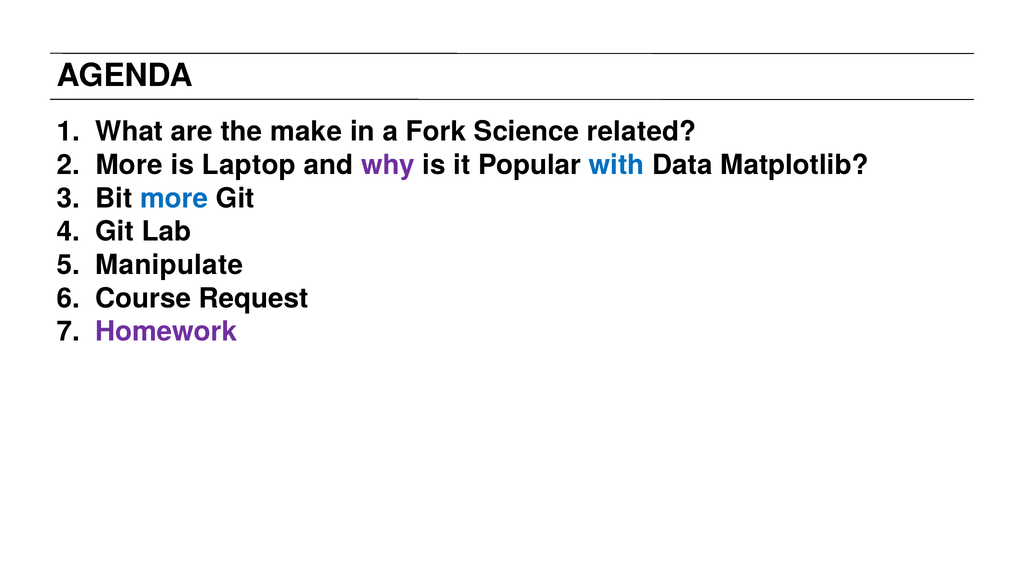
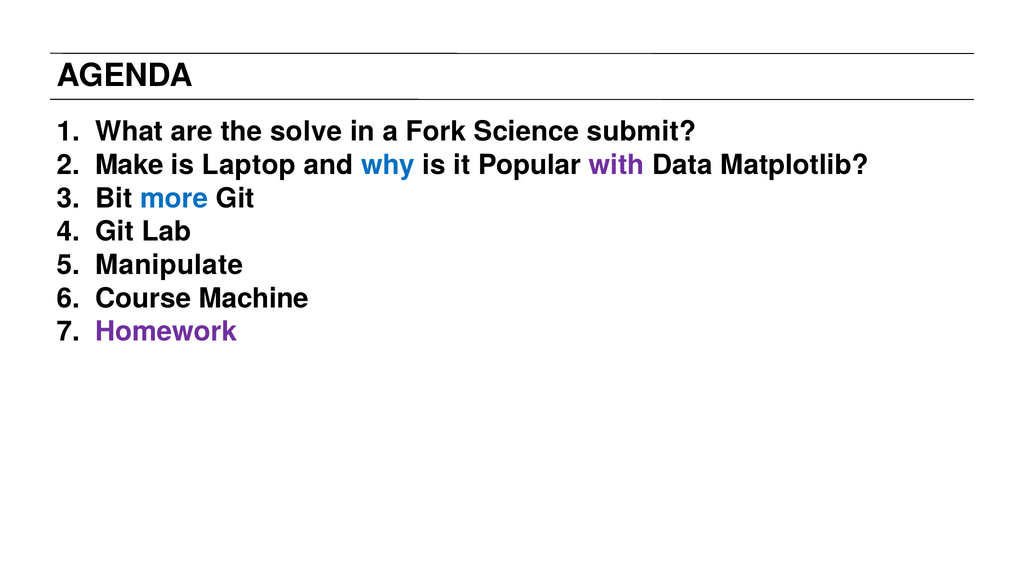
make: make -> solve (306, 132)
related: related -> submit (642, 132)
More: More -> Make (129, 165)
why colour: purple -> blue (388, 165)
with colour: blue -> purple (617, 165)
Request: Request -> Machine (254, 298)
